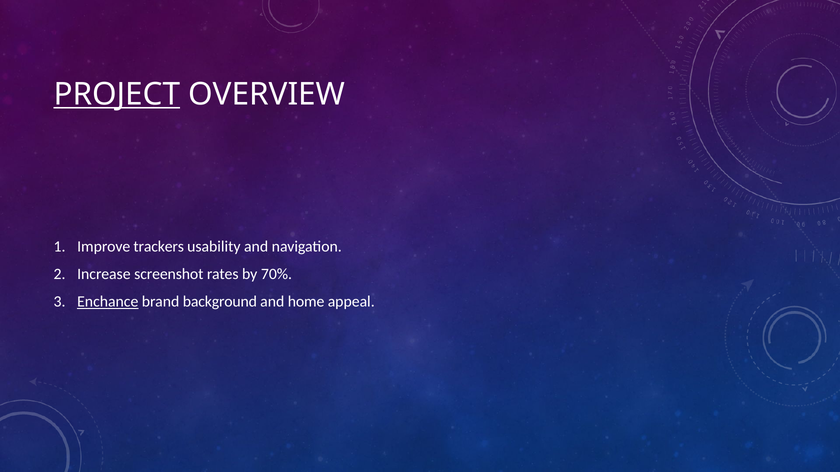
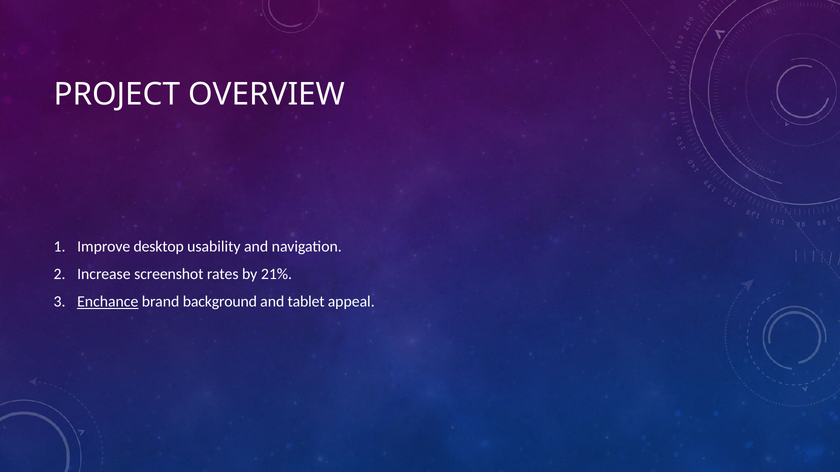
PROJECT underline: present -> none (117, 94)
trackers: trackers -> desktop (159, 247)
70%: 70% -> 21% (277, 274)
home: home -> tablet (306, 302)
